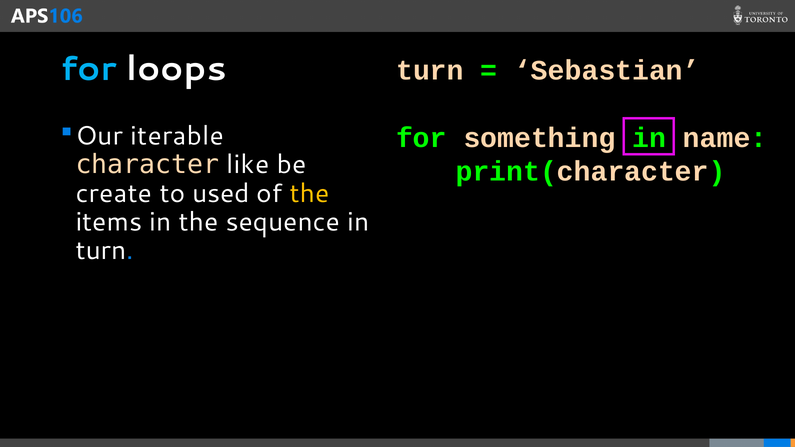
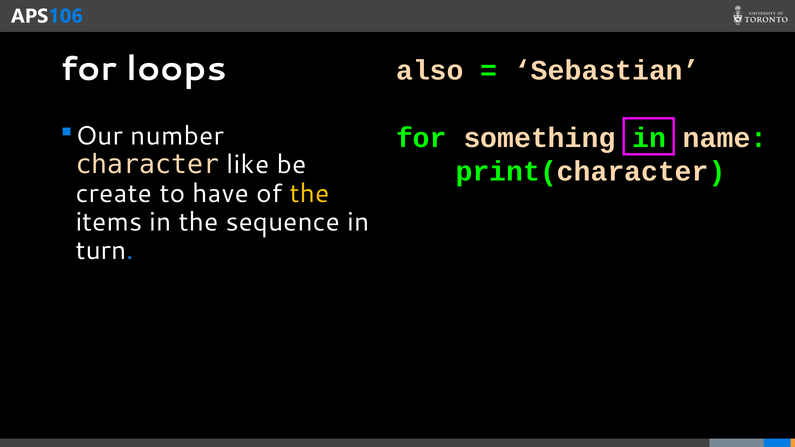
for colour: light blue -> white (89, 69)
turn: turn -> also (430, 70)
iterable: iterable -> number (177, 136)
used: used -> have (221, 193)
